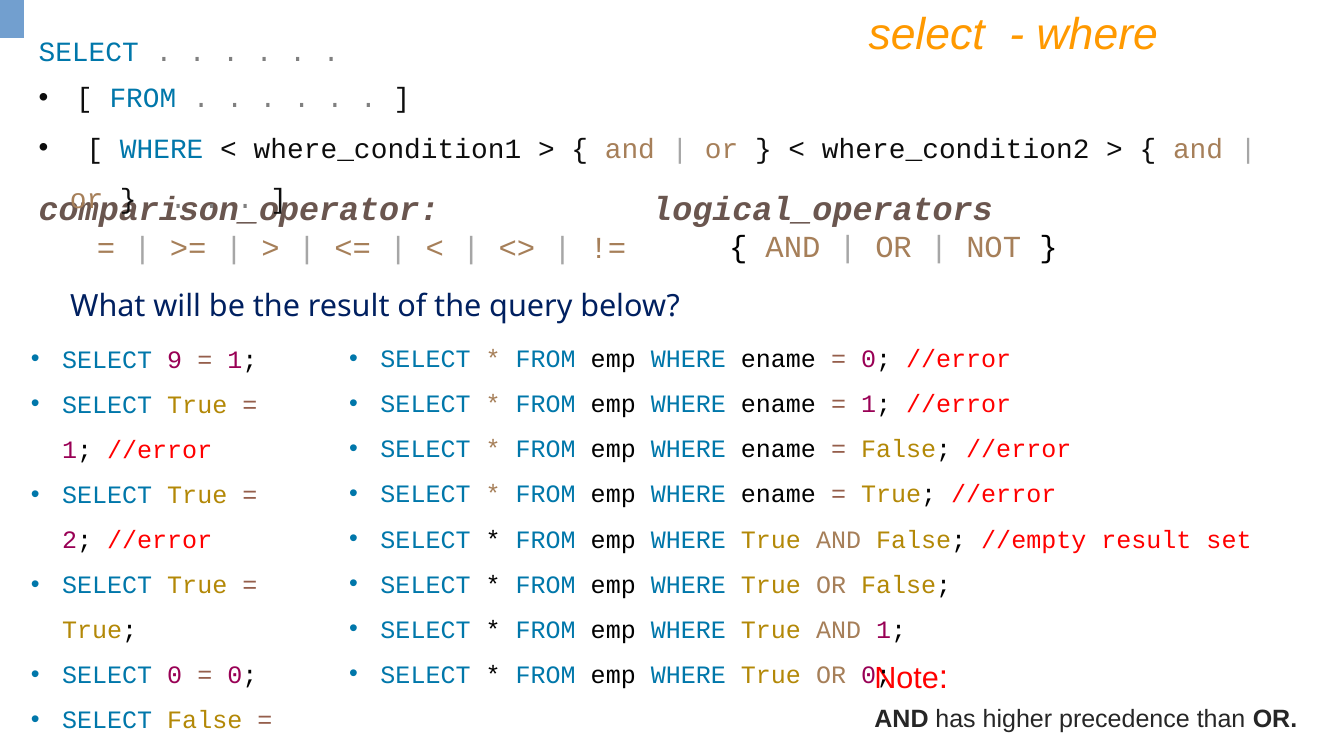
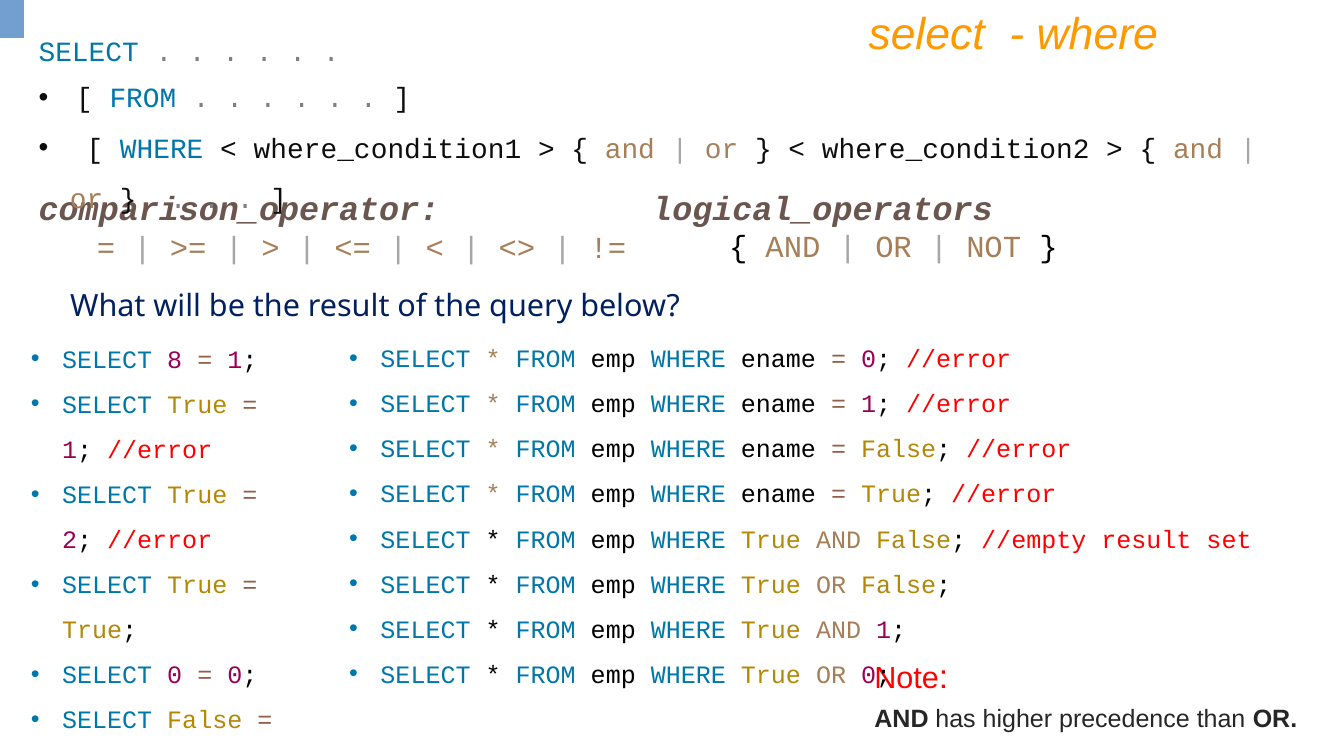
9: 9 -> 8 (175, 360)
